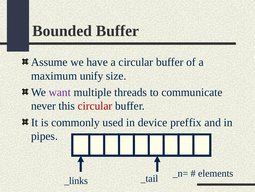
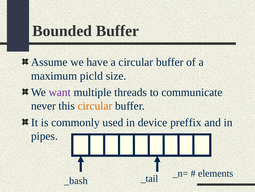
unify: unify -> picld (91, 76)
circular colour: red -> orange (95, 106)
_links: _links -> _bash (76, 180)
